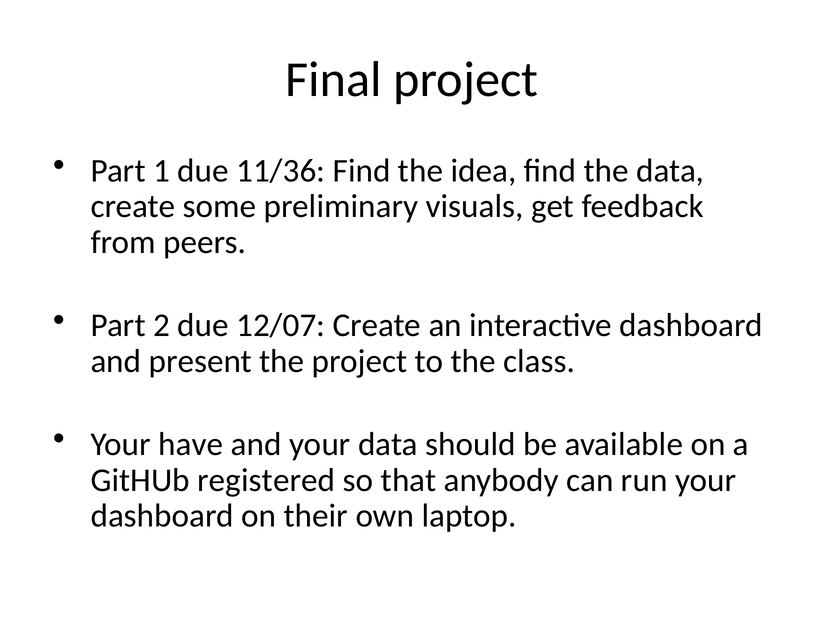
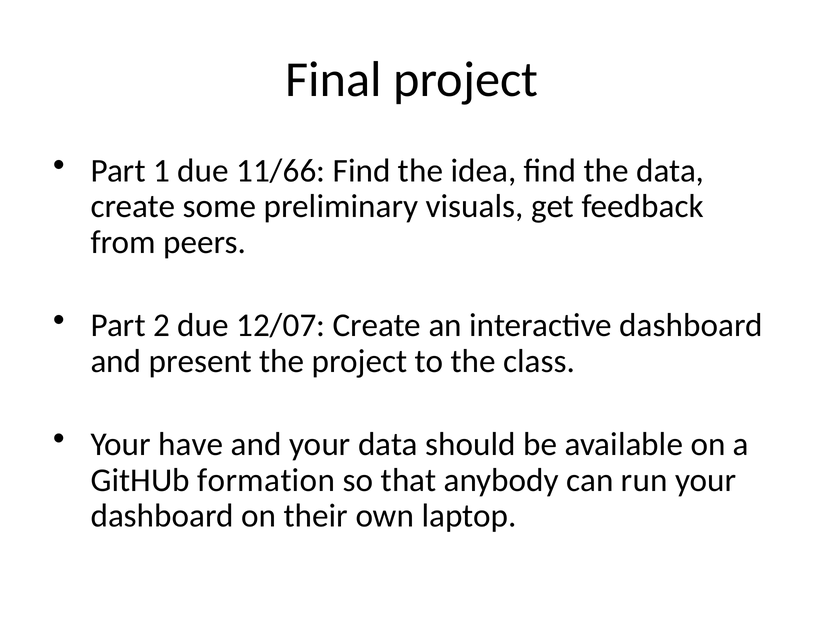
11/36: 11/36 -> 11/66 (281, 171)
registered: registered -> formation (266, 480)
